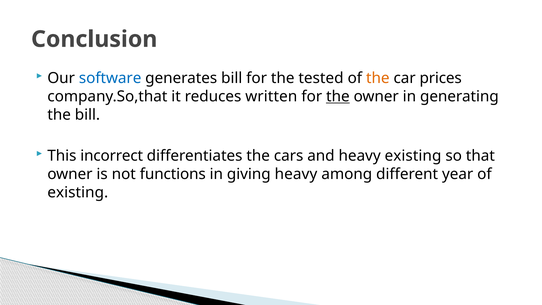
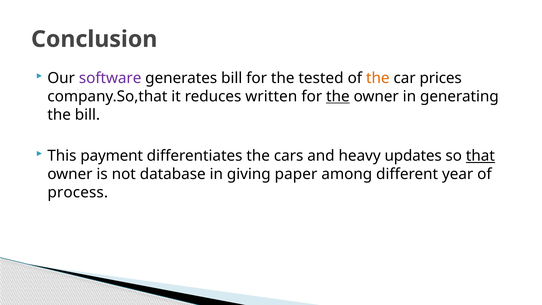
software colour: blue -> purple (110, 78)
incorrect: incorrect -> payment (112, 156)
heavy existing: existing -> updates (413, 156)
that underline: none -> present (480, 156)
functions: functions -> database (173, 174)
giving heavy: heavy -> paper (296, 174)
existing: existing -> process (78, 192)
